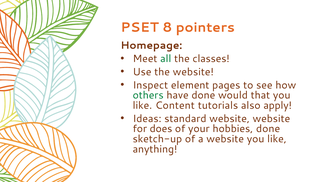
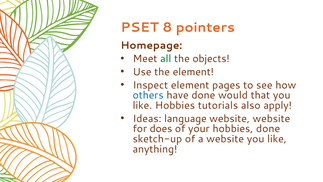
classes: classes -> objects (211, 59)
the website: website -> element (193, 72)
others colour: green -> blue (148, 95)
like Content: Content -> Hobbies (175, 105)
standard: standard -> language (185, 118)
